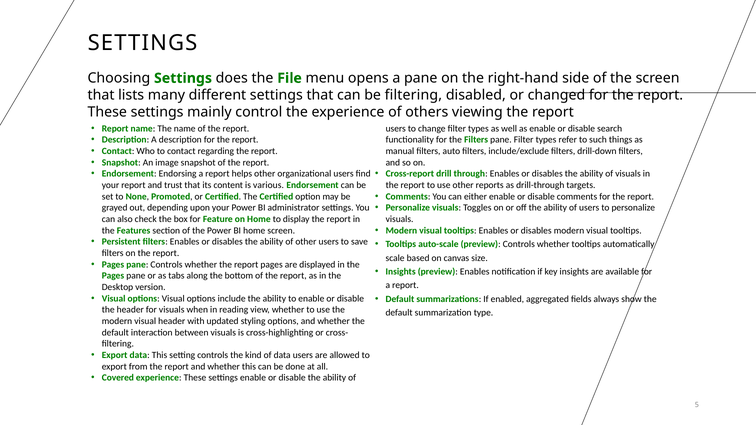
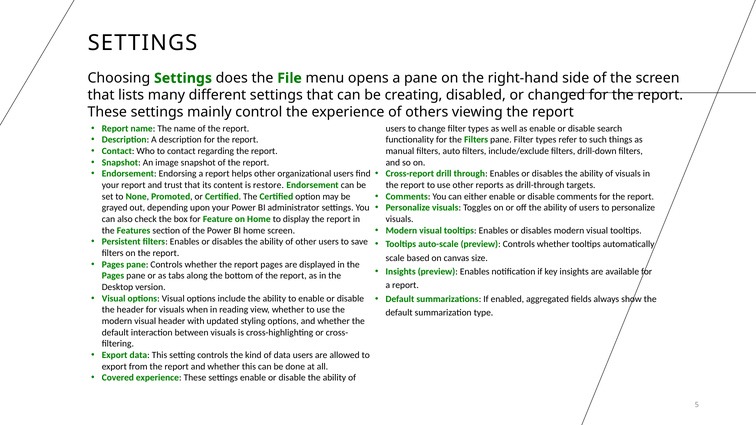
be filtering: filtering -> creating (414, 95)
various: various -> restore (269, 185)
